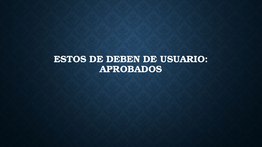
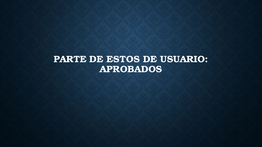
ESTOS: ESTOS -> PARTE (70, 59)
DEBEN: DEBEN -> ESTOS (123, 59)
